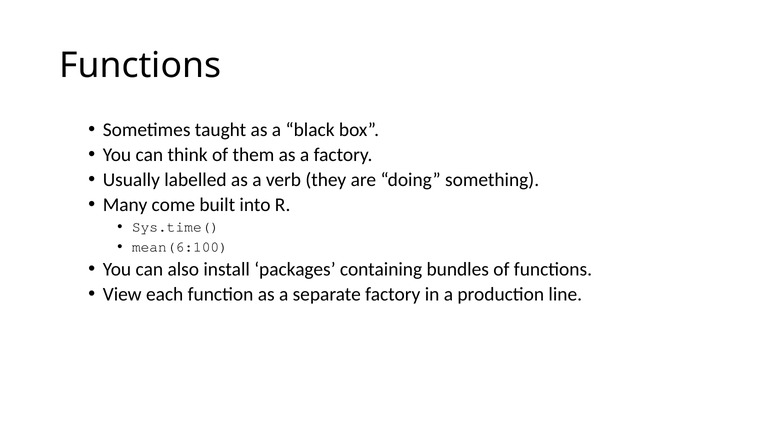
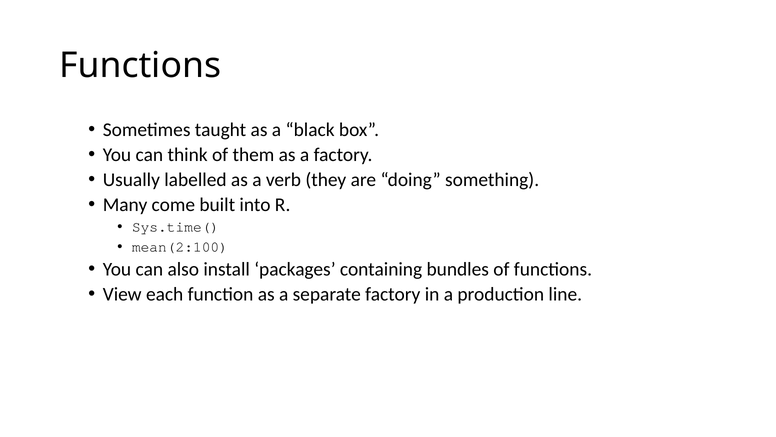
mean(6:100: mean(6:100 -> mean(2:100 (180, 247)
